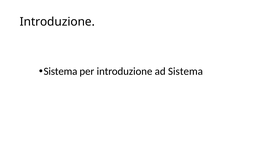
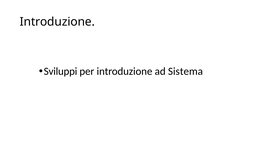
Sistema: Sistema -> Sviluppi (60, 71)
